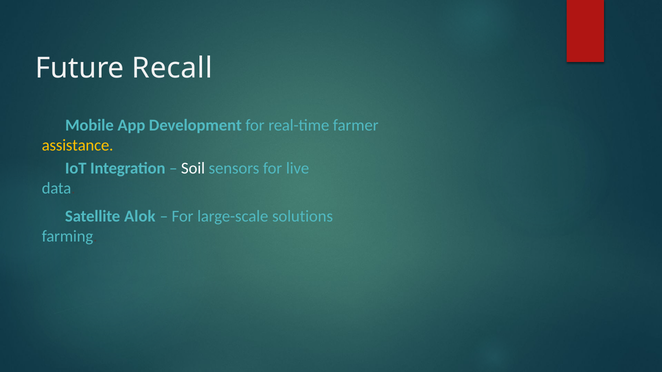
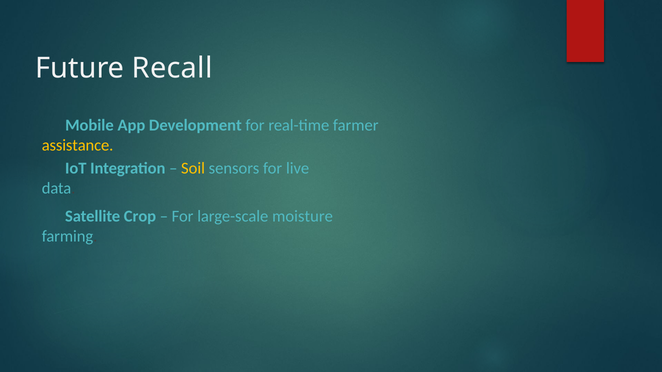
Soil colour: white -> yellow (193, 168)
Alok: Alok -> Crop (140, 217)
solutions: solutions -> moisture (303, 217)
